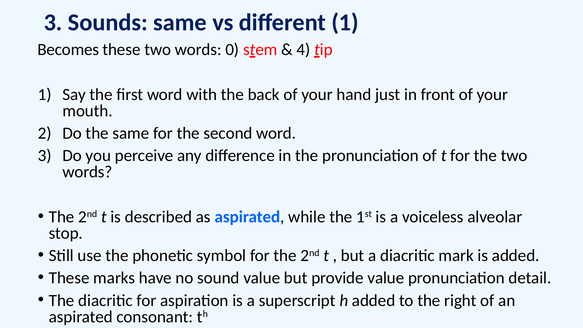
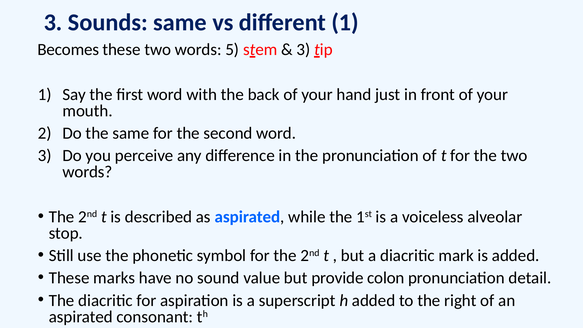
0: 0 -> 5 (232, 50)
4: 4 -> 3 (303, 50)
provide value: value -> colon (386, 278)
